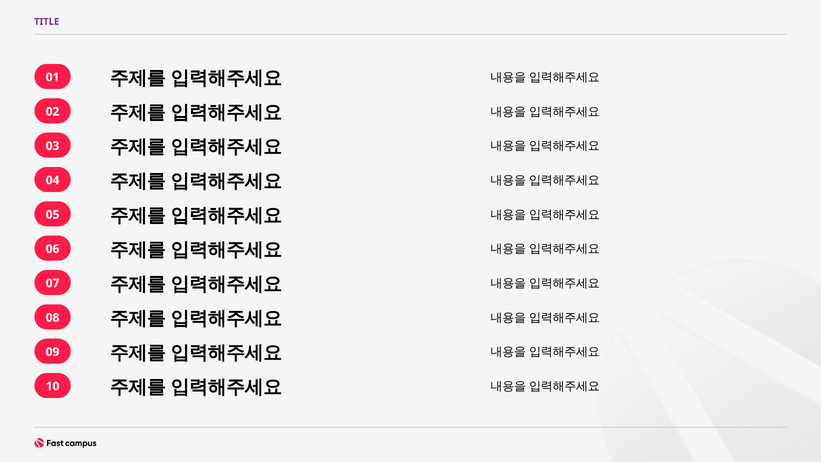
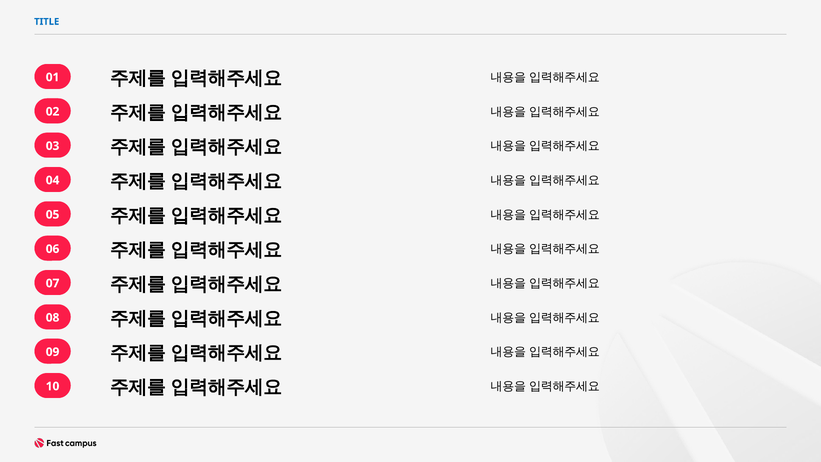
TITLE colour: purple -> blue (47, 22)
